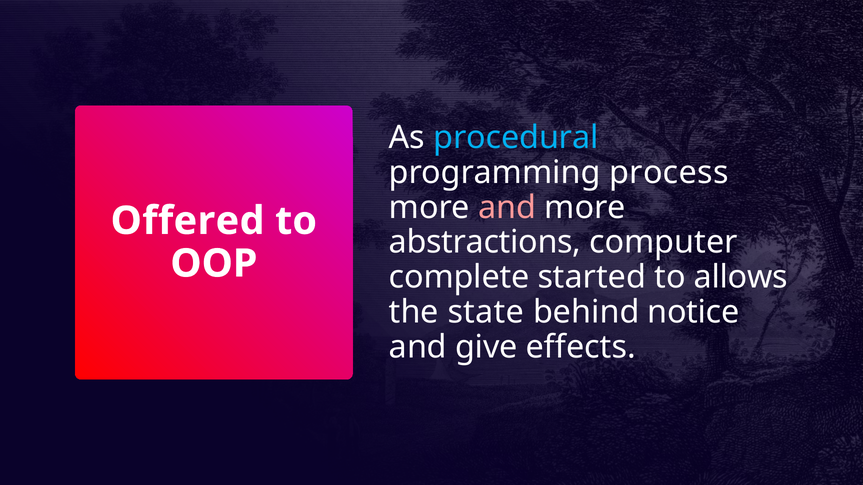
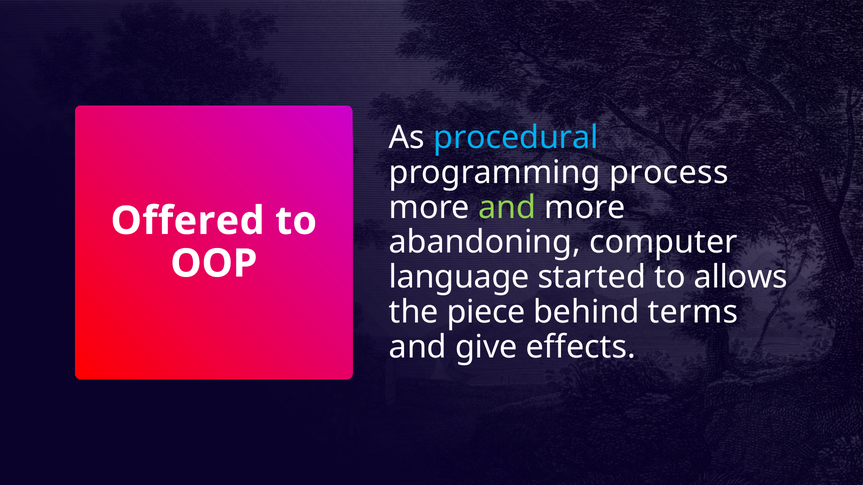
and colour: pink -> light green (507, 208)
abstractions: abstractions -> abandoning (485, 243)
complete: complete -> language (459, 277)
state: state -> piece (486, 312)
notice: notice -> terms (693, 312)
